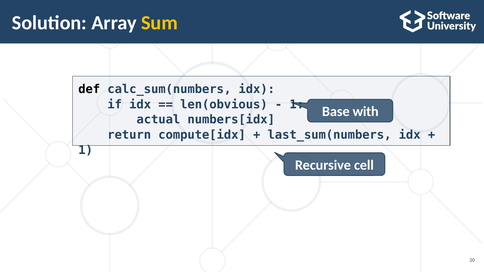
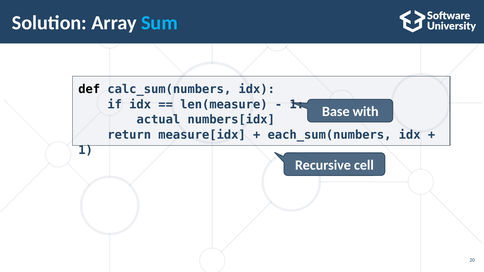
Sum colour: yellow -> light blue (159, 23)
len(obvious: len(obvious -> len(measure (224, 105)
compute[idx: compute[idx -> measure[idx (202, 135)
last_sum(numbers: last_sum(numbers -> each_sum(numbers (330, 135)
